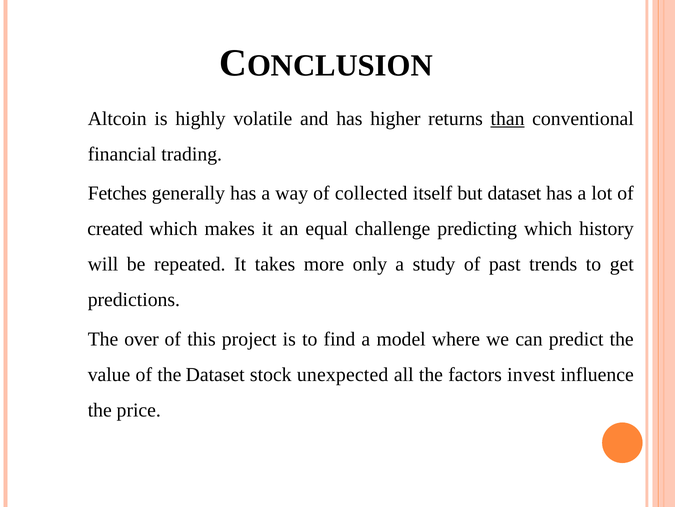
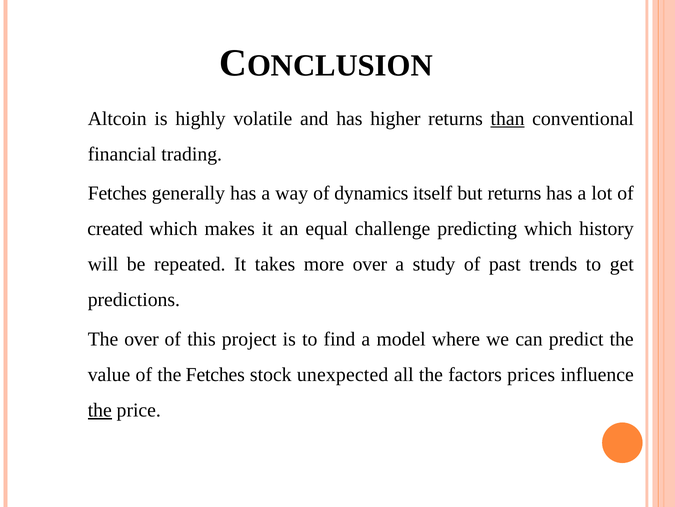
collected: collected -> dynamics (371, 193)
but dataset: dataset -> returns (514, 193)
more only: only -> over (370, 264)
the Dataset: Dataset -> Fetches (215, 374)
invest: invest -> prices (531, 374)
the underline: none -> present (100, 410)
